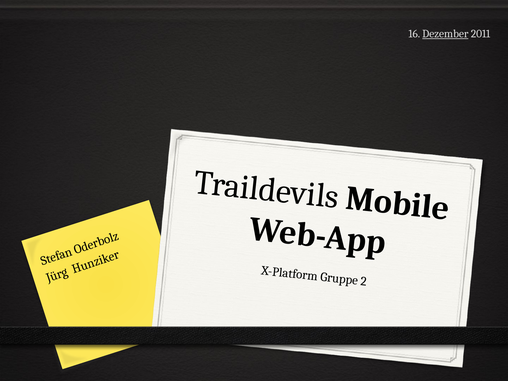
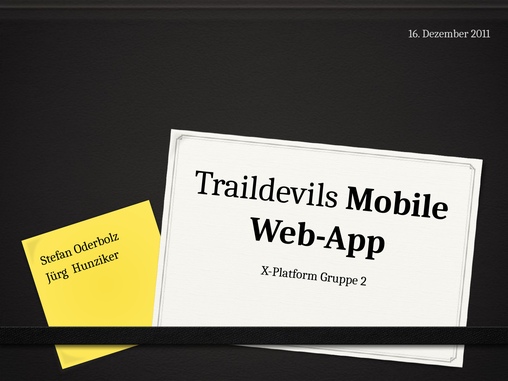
Dezember underline: present -> none (445, 34)
